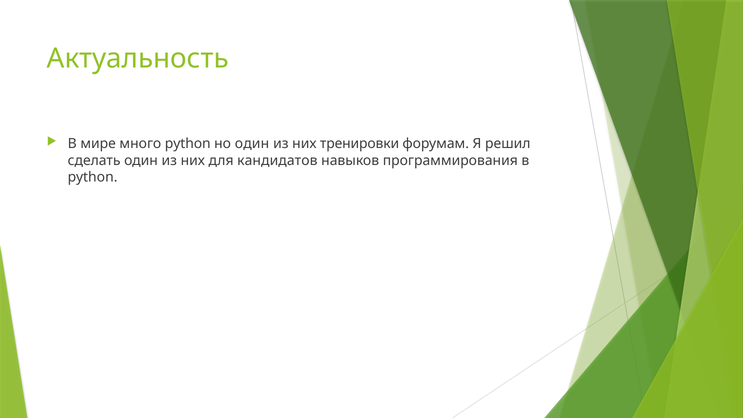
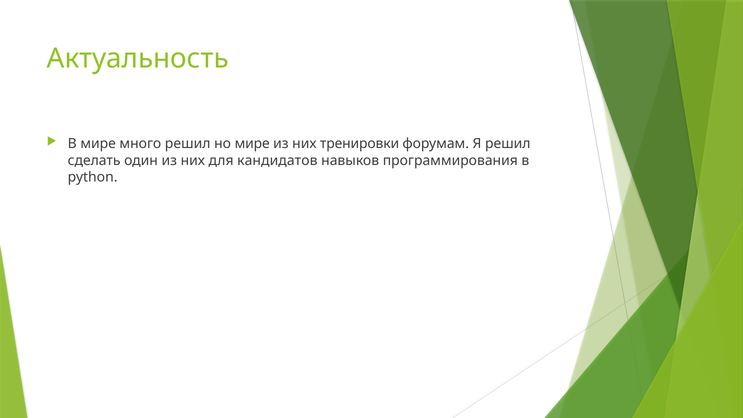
много python: python -> решил (188, 144)
но один: один -> мире (252, 144)
